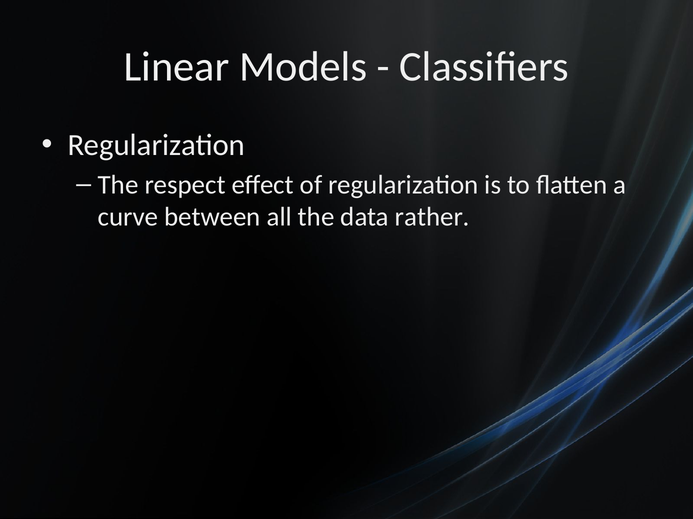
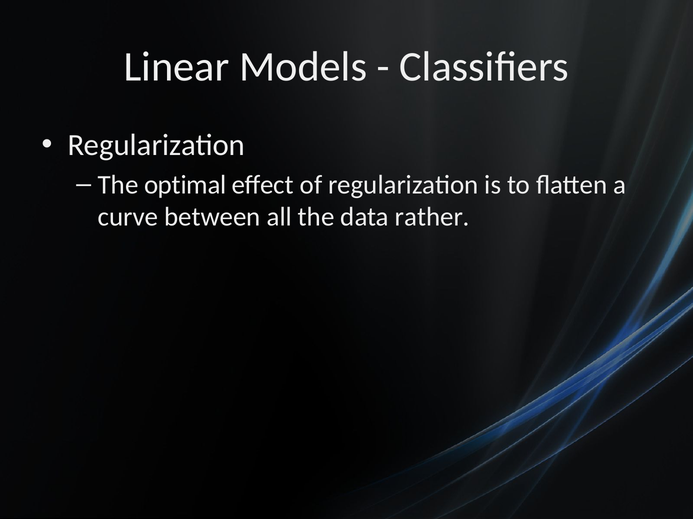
respect: respect -> optimal (185, 185)
